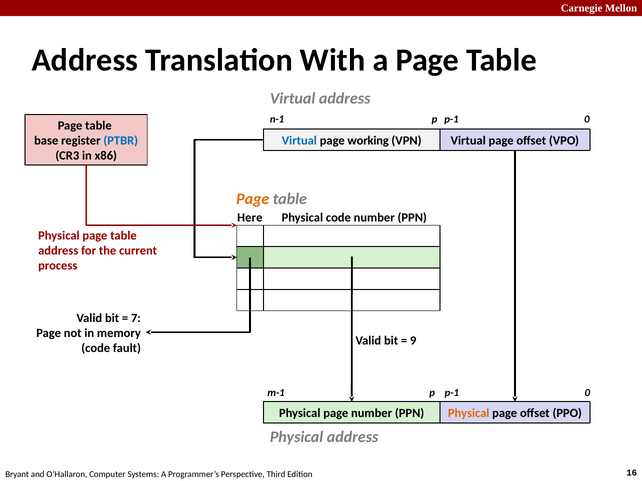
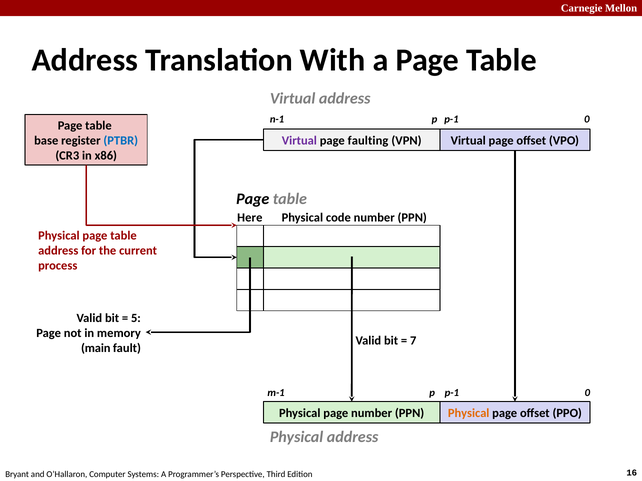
Virtual colour: blue -> purple (299, 141)
working: working -> faulting (368, 141)
Page colour: orange -> black (253, 199)
7: 7 -> 5 (136, 318)
9: 9 -> 7 (413, 341)
code: code -> main (96, 348)
